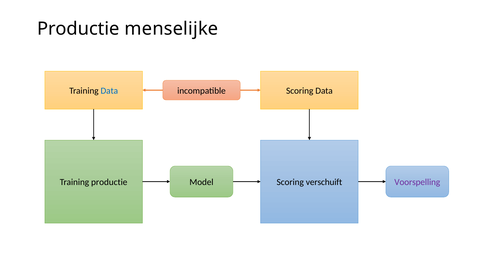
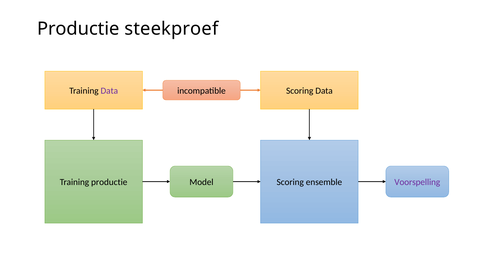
menselijke: menselijke -> steekproef (171, 29)
Data colour: blue -> purple (109, 91)
verschuift: verschuift -> ensemble (324, 182)
